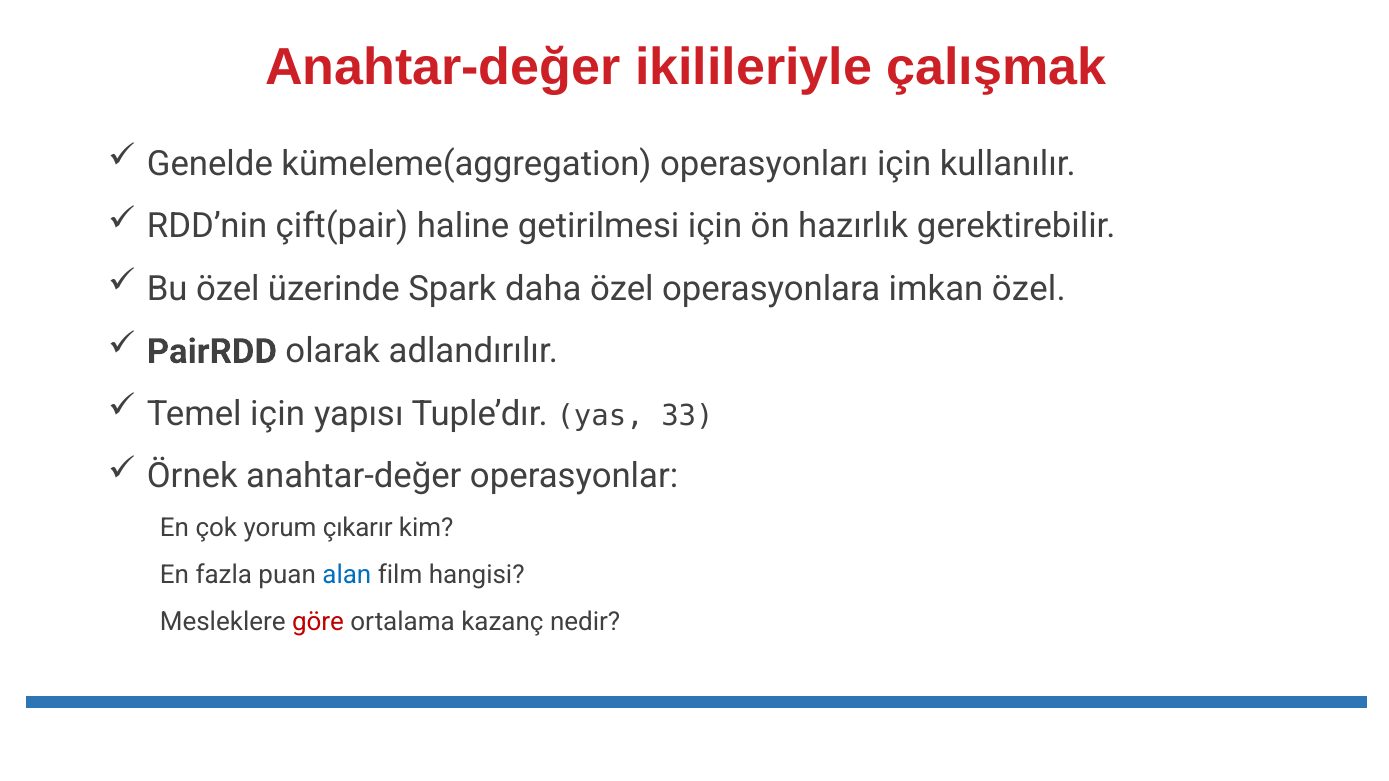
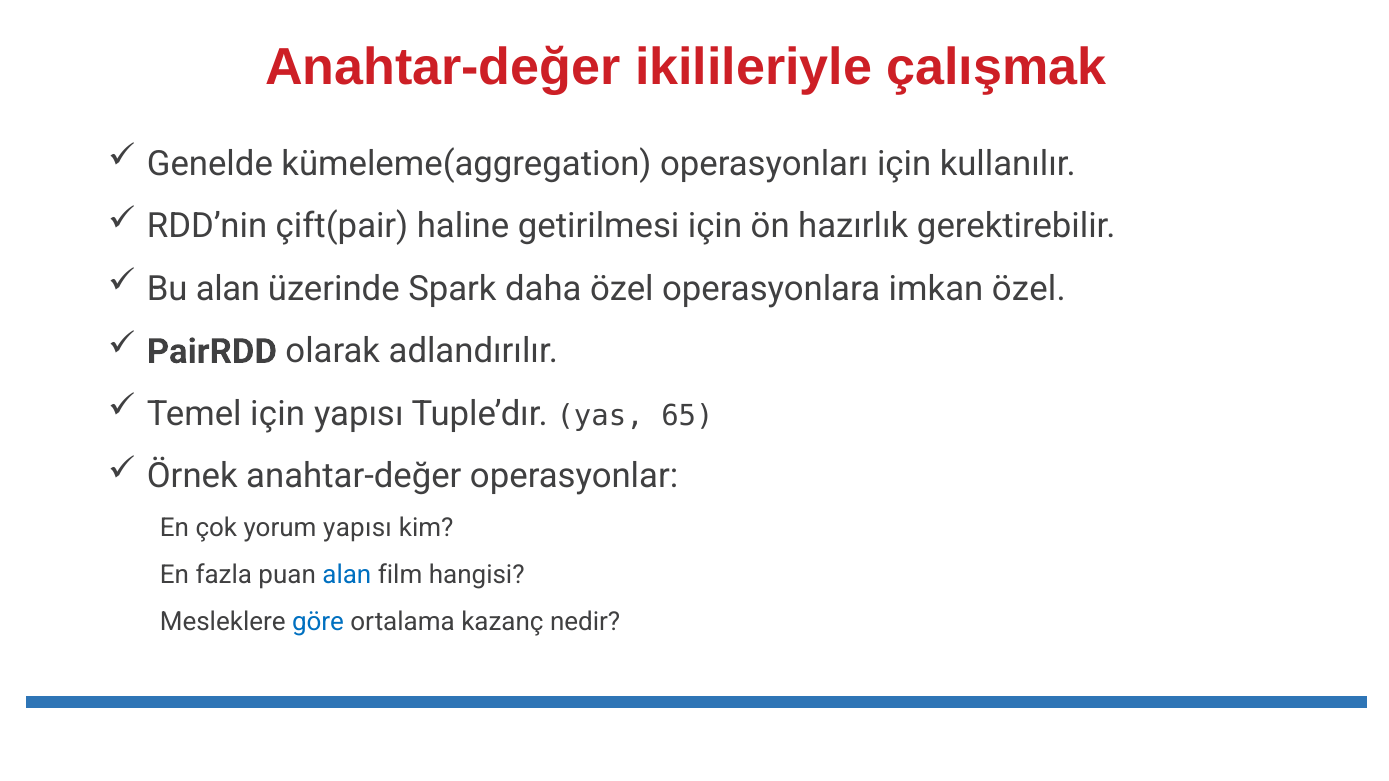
Bu özel: özel -> alan (228, 289)
33: 33 -> 65 (687, 416)
yorum çıkarır: çıkarır -> yapısı (358, 528)
göre colour: red -> blue (318, 622)
